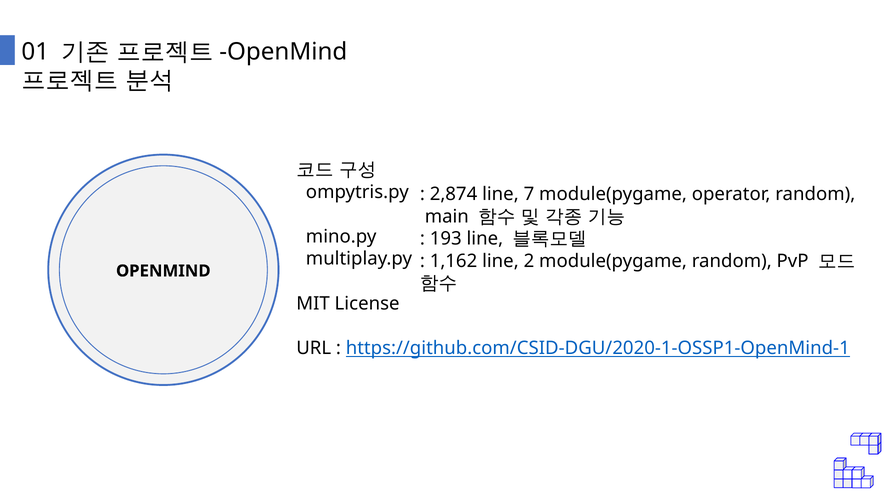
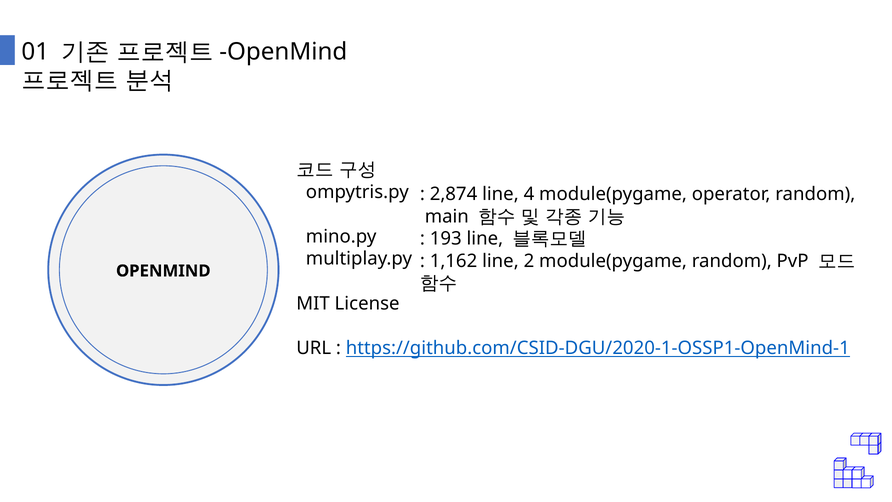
7: 7 -> 4 (529, 194)
